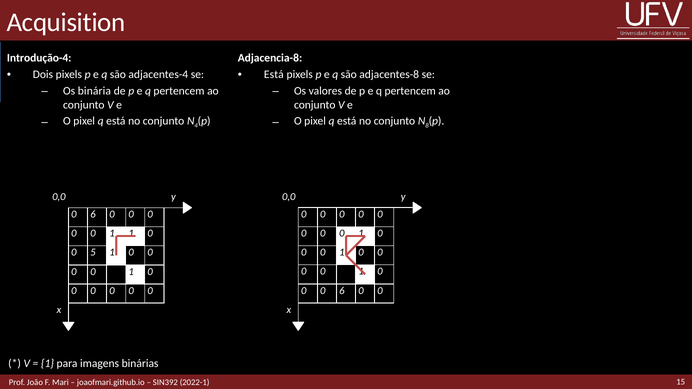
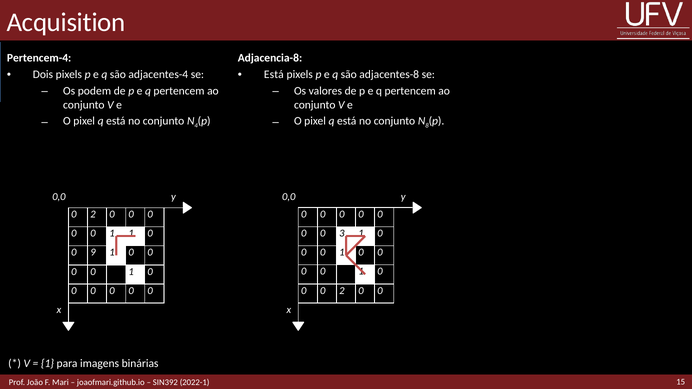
Introdução-4: Introdução-4 -> Pertencem-4 (39, 58)
binária: binária -> podem (94, 91)
6: 6 -> 2 (93, 214)
0: 0 -> 3 (342, 234)
5: 5 -> 9 (93, 253)
0 0 6: 6 -> 2 (342, 291)
